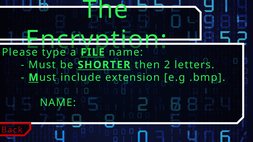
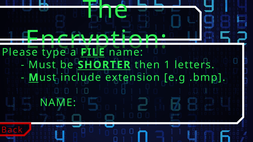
2: 2 -> 1 (167, 65)
